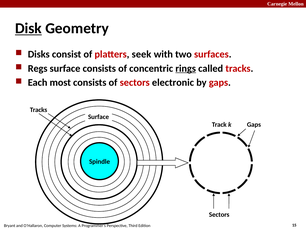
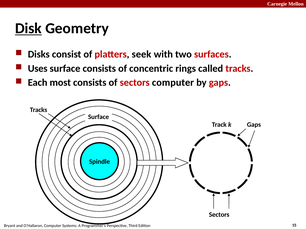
Regs: Regs -> Uses (38, 69)
rings underline: present -> none (186, 69)
sectors electronic: electronic -> computer (173, 83)
